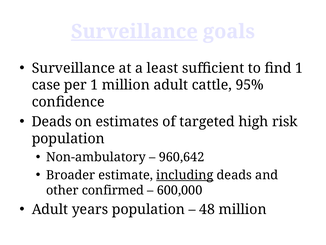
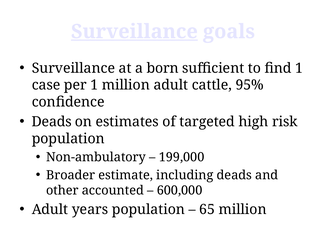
least: least -> born (163, 68)
960,642: 960,642 -> 199,000 (182, 157)
including underline: present -> none (185, 175)
confirmed: confirmed -> accounted (113, 190)
48: 48 -> 65 (207, 209)
